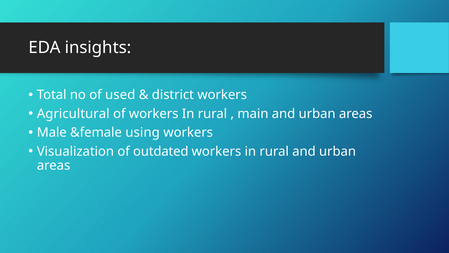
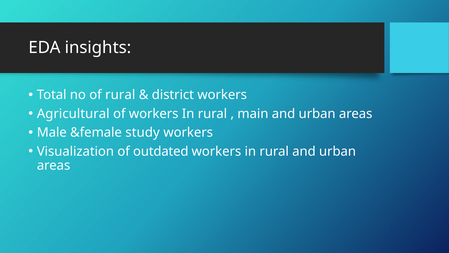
of used: used -> rural (120, 95)
using: using -> study (143, 132)
